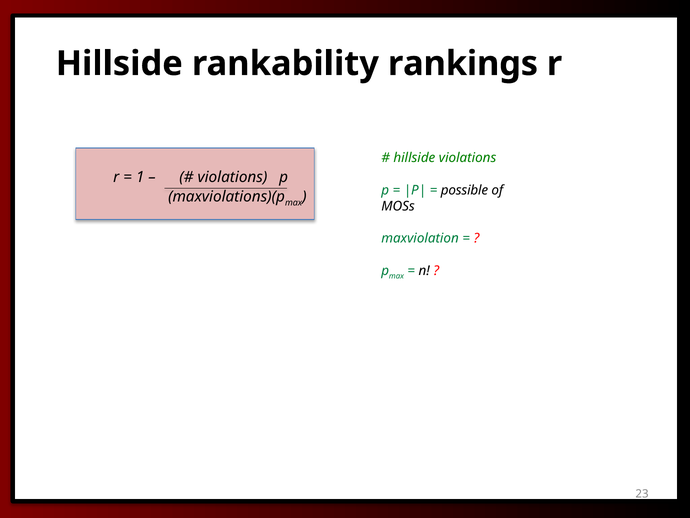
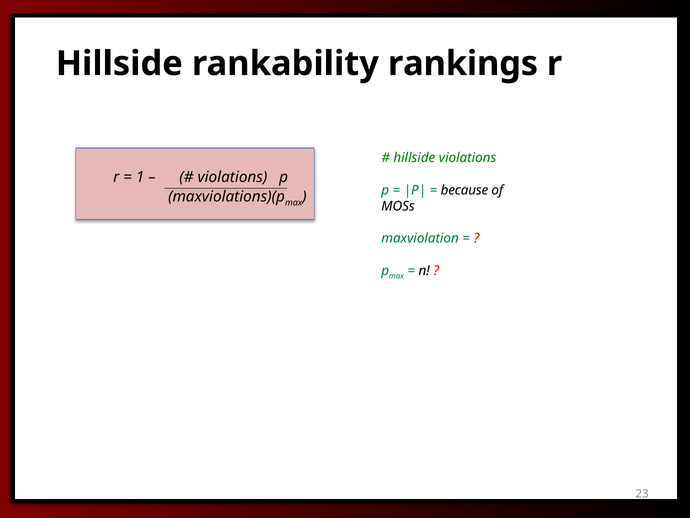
possible: possible -> because (464, 190)
